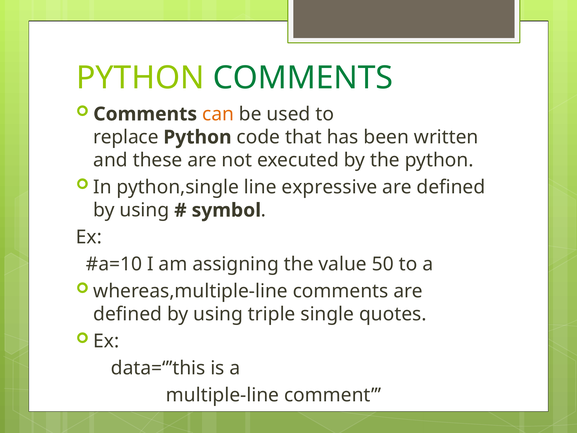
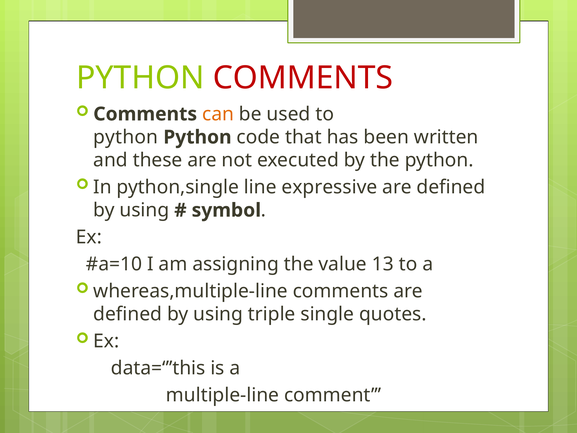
COMMENTS colour: green -> red (303, 78)
replace: replace -> python (126, 137)
50: 50 -> 13 (383, 264)
